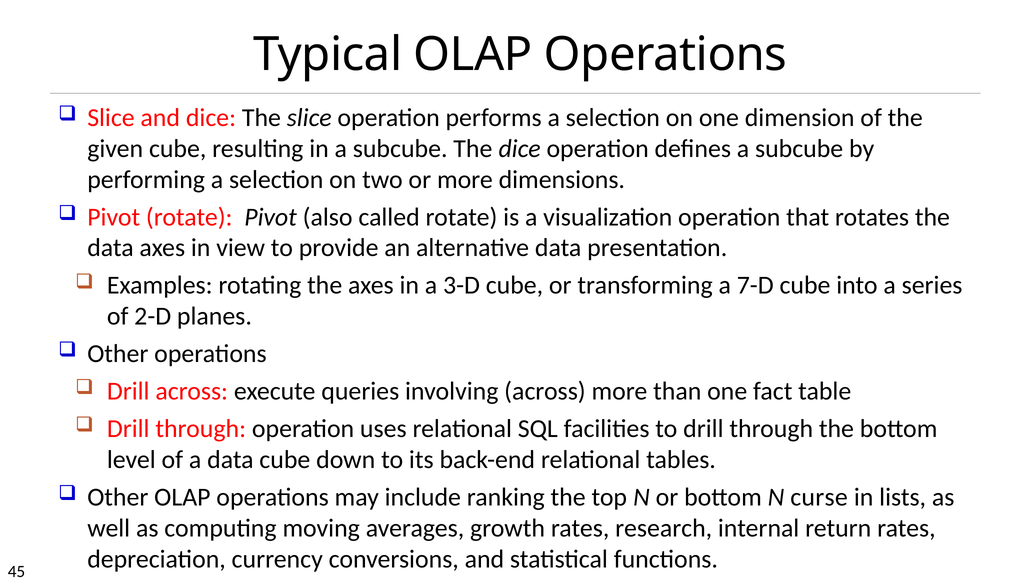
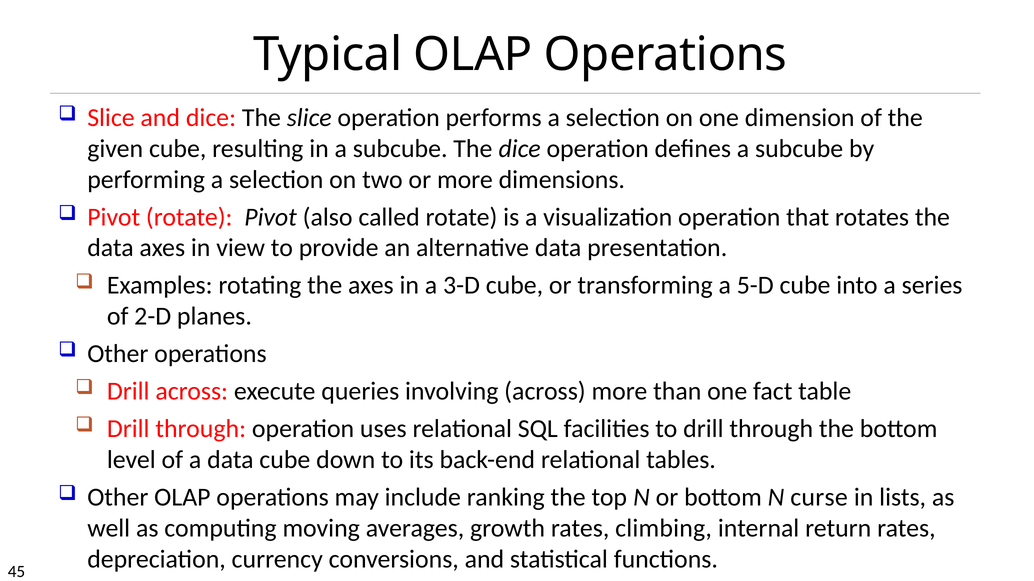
7-D: 7-D -> 5-D (755, 286)
research: research -> climbing (664, 529)
